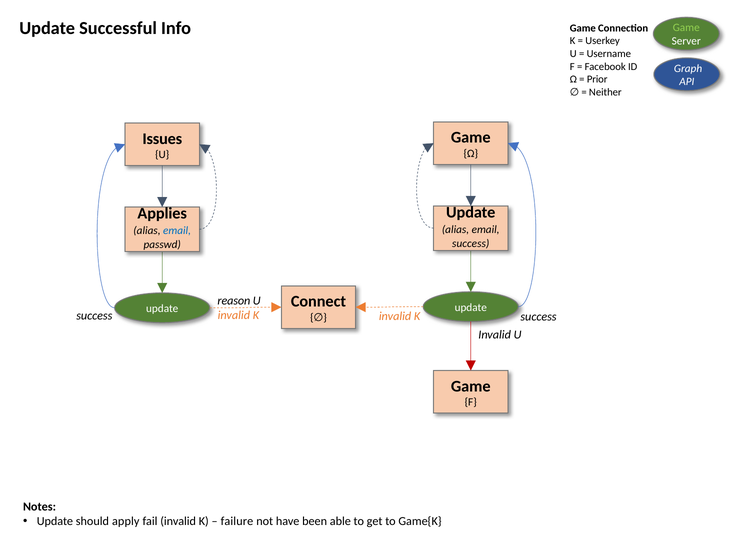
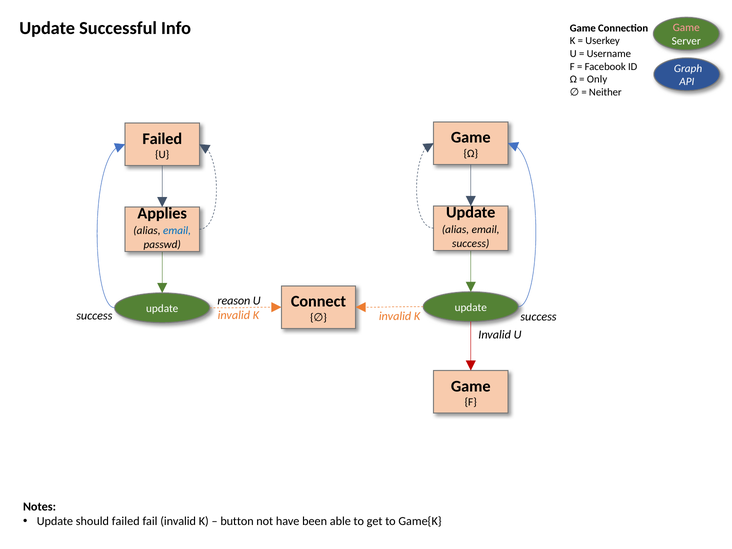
Game colour: light green -> pink (686, 28)
Prior: Prior -> Only (597, 79)
Issues: Issues -> Failed (162, 139)
should apply: apply -> failed (126, 521)
failure: failure -> button (237, 521)
